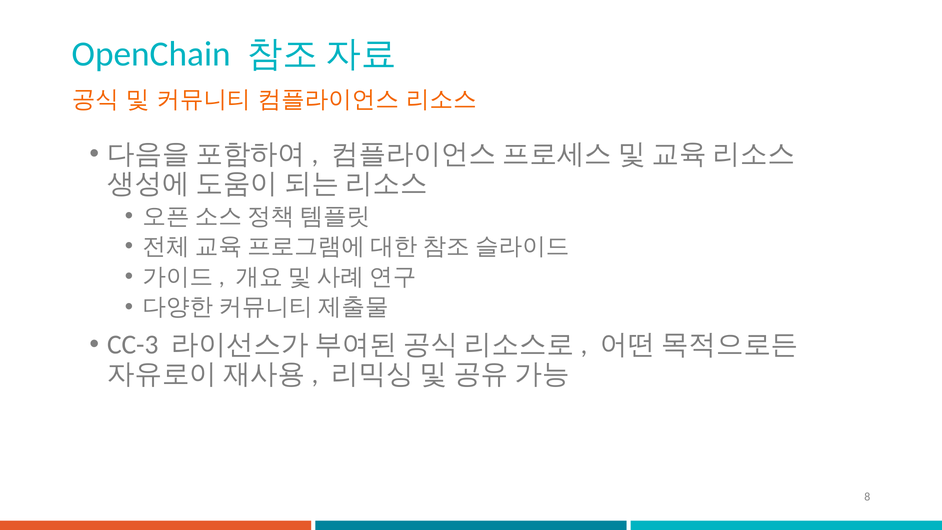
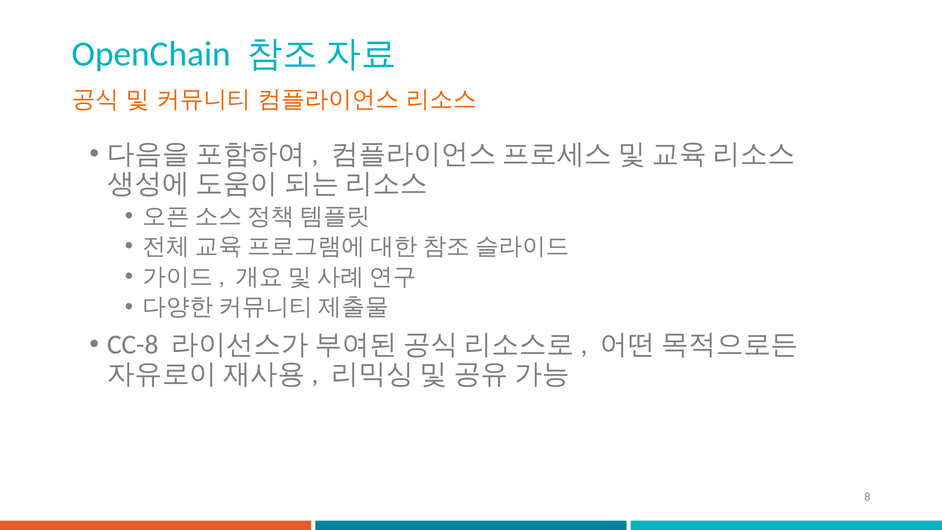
CC-3: CC-3 -> CC-8 (133, 344)
